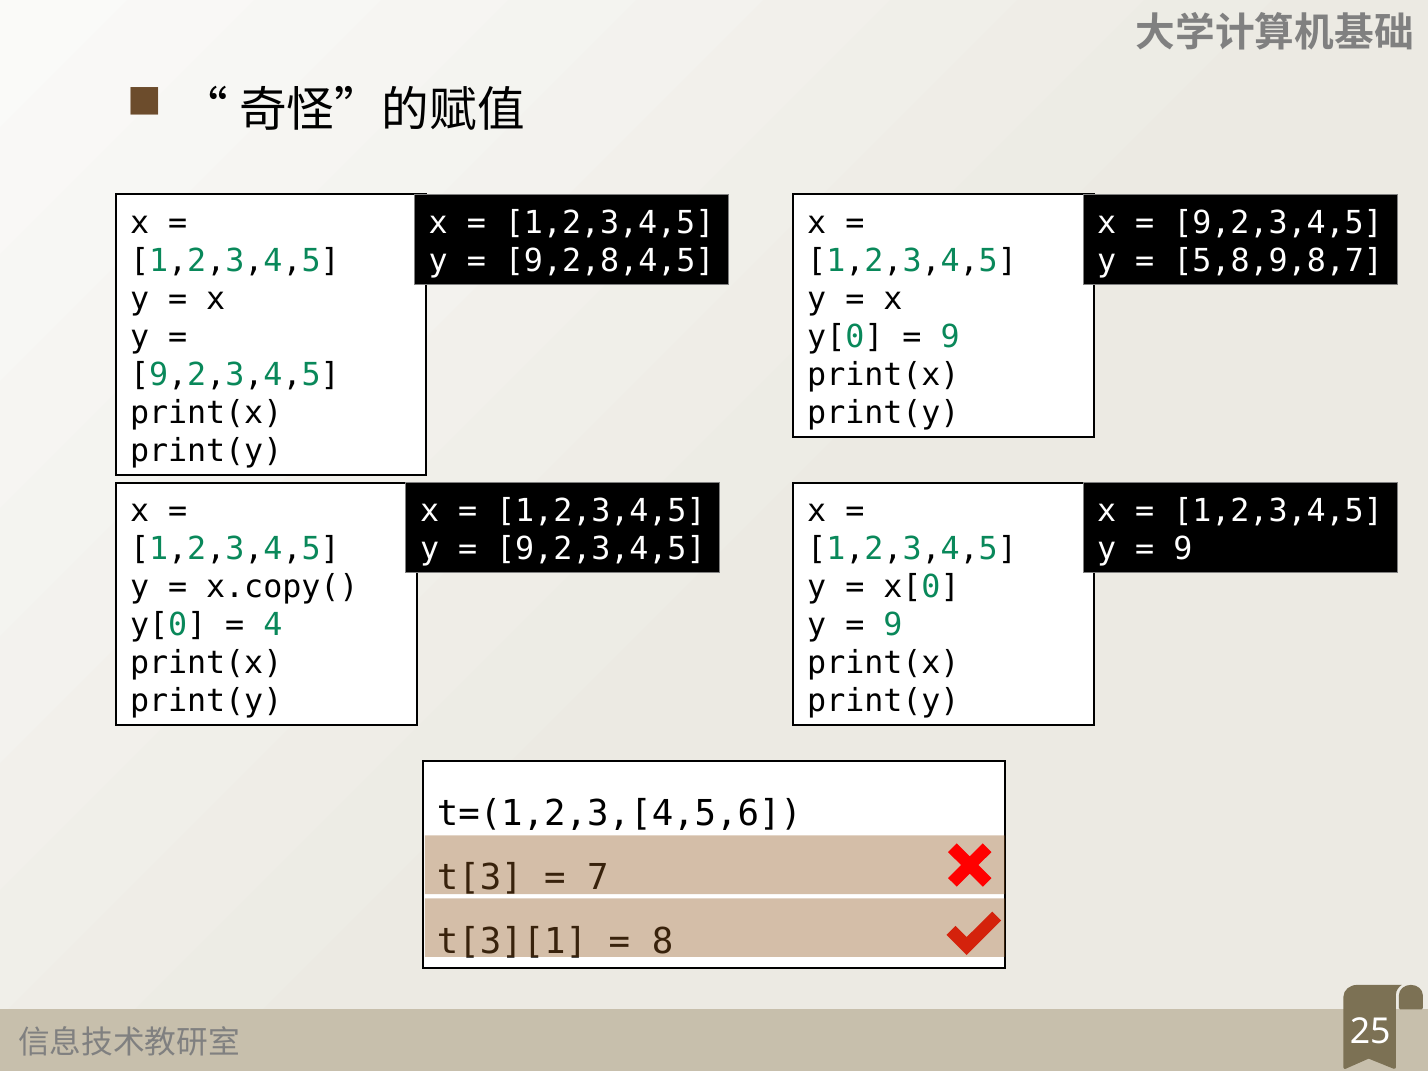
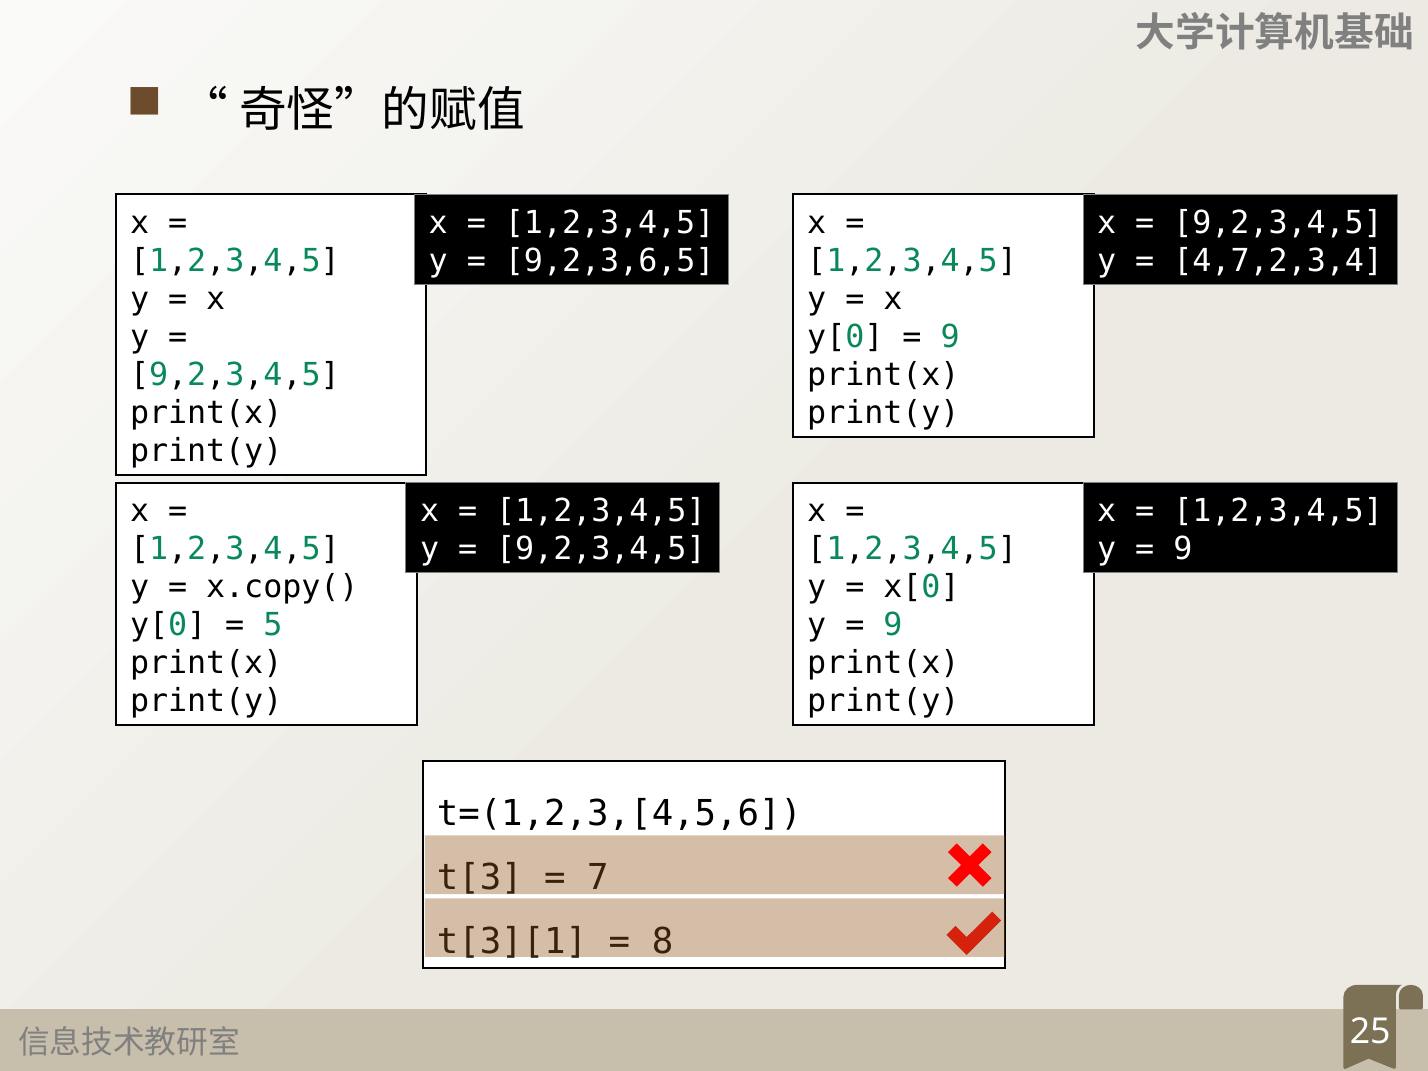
9,2,8,4,5: 9,2,8,4,5 -> 9,2,3,6,5 (610, 261)
5,8,9,8,7: 5,8,9,8,7 -> 4,7,2,3,4 (1278, 261)
4: 4 -> 5 (273, 625)
